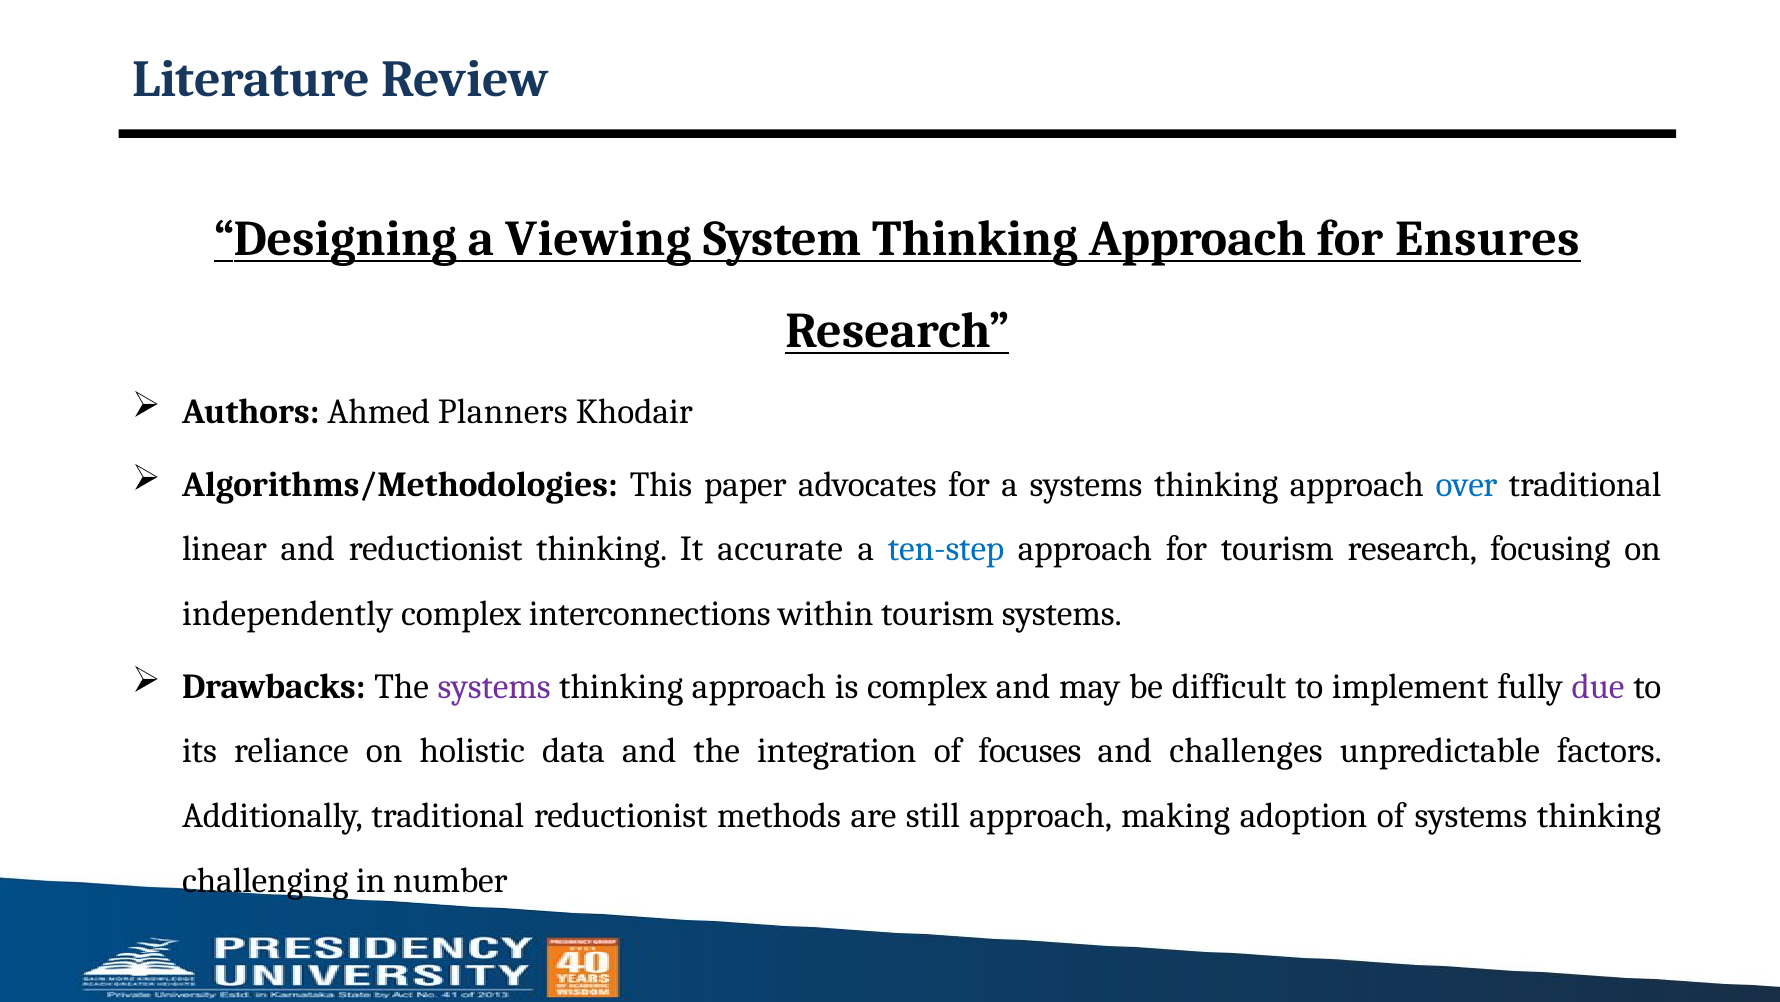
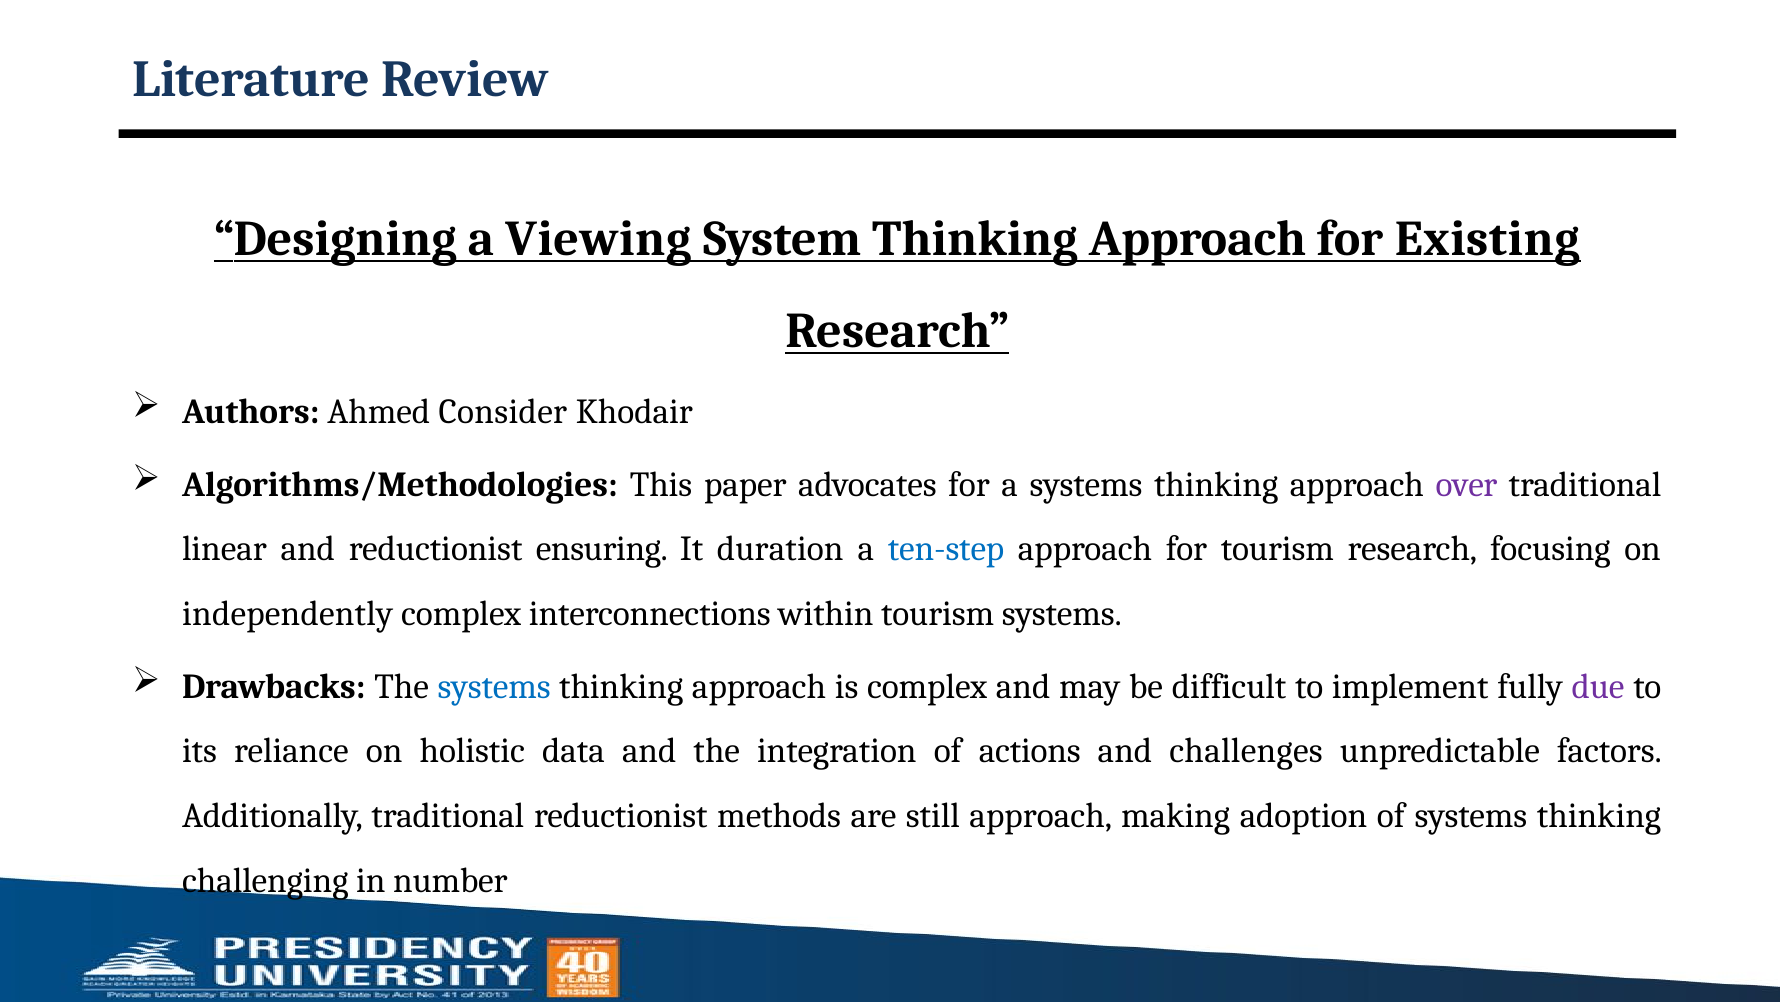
Ensures: Ensures -> Existing (1487, 239)
Planners: Planners -> Consider (503, 411)
over colour: blue -> purple (1466, 484)
reductionist thinking: thinking -> ensuring (602, 549)
accurate: accurate -> duration (780, 549)
systems colour: purple -> blue (494, 686)
focuses: focuses -> actions (1030, 751)
